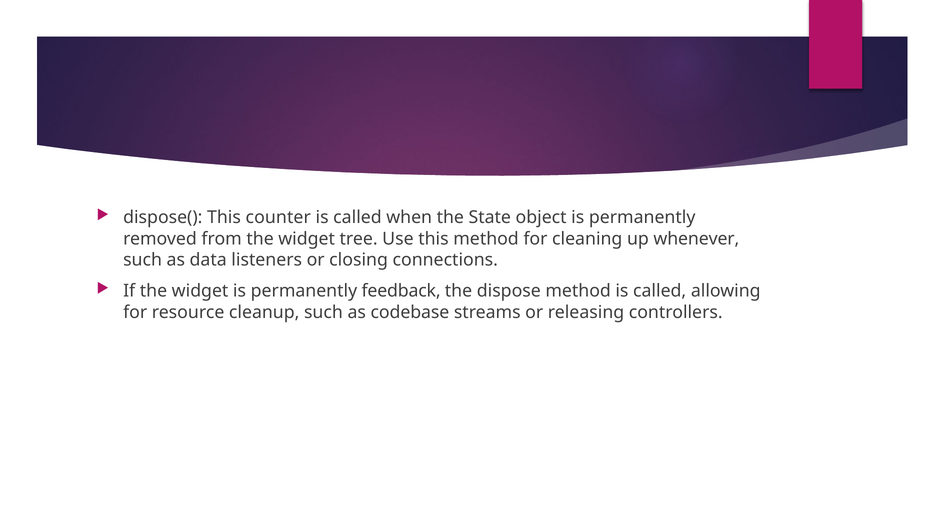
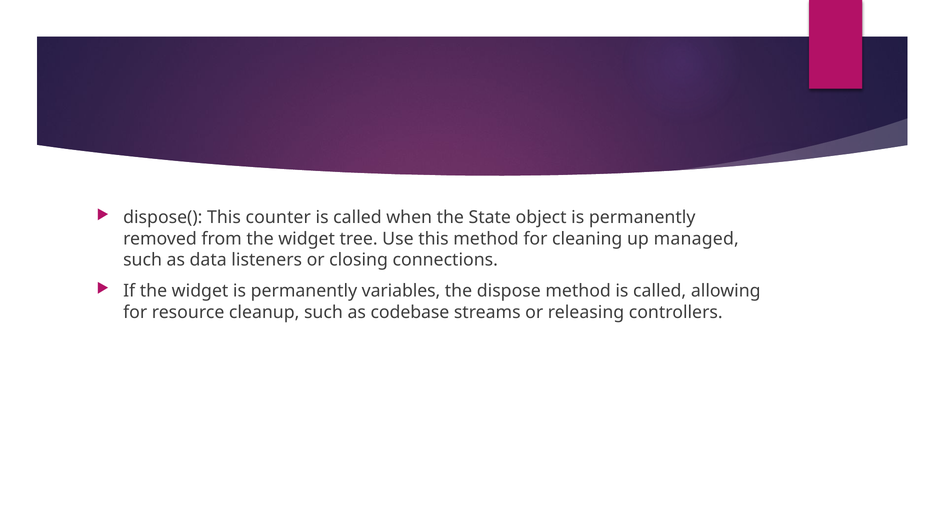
whenever: whenever -> managed (696, 238)
feedback: feedback -> variables (401, 291)
